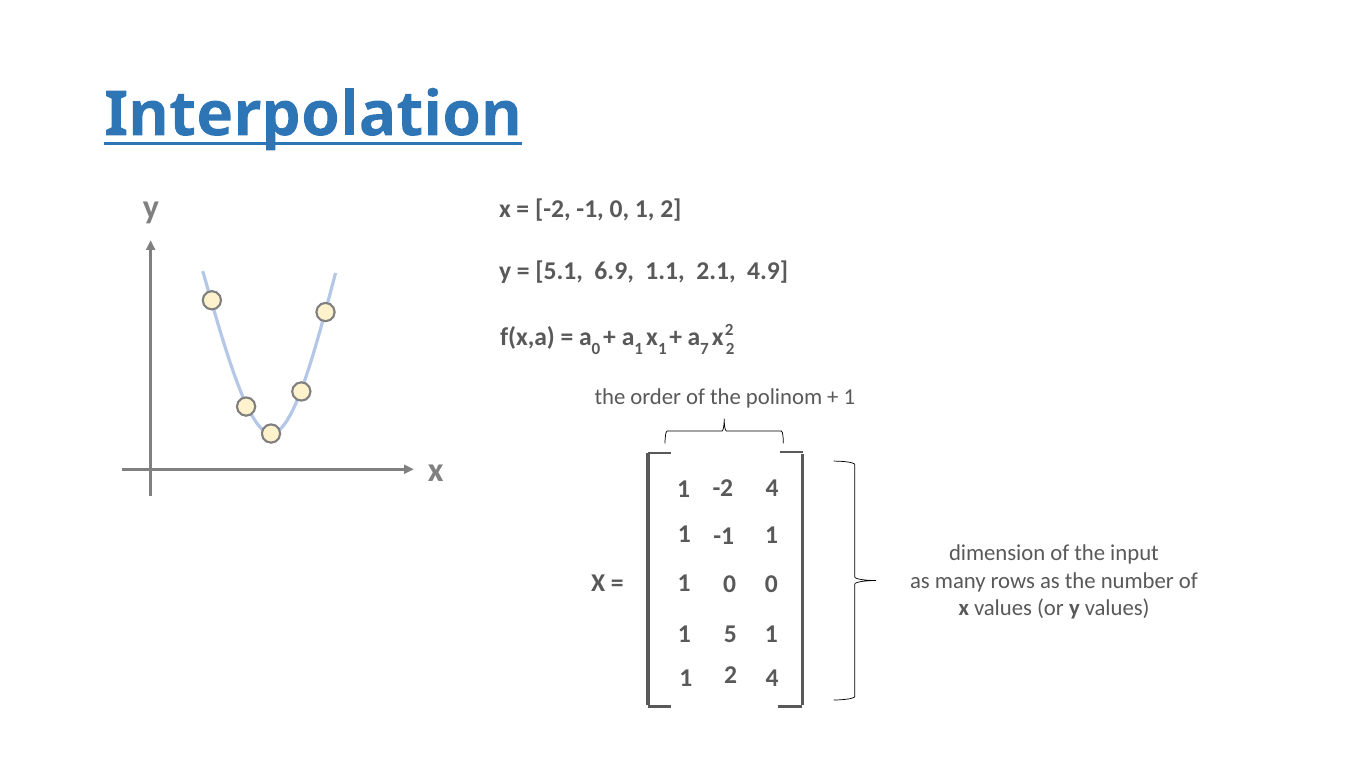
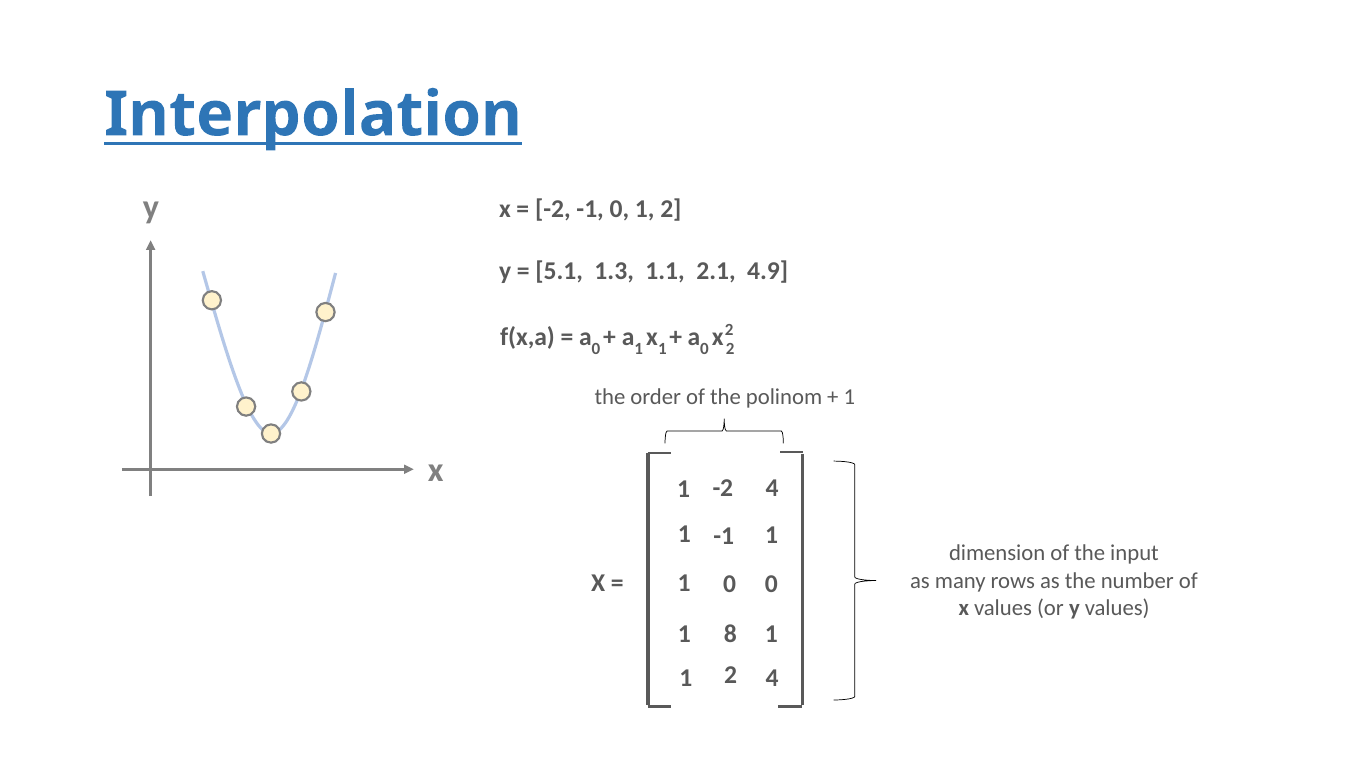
6.9: 6.9 -> 1.3 (614, 271)
7: 7 -> 0 (704, 349)
5: 5 -> 8 (730, 634)
